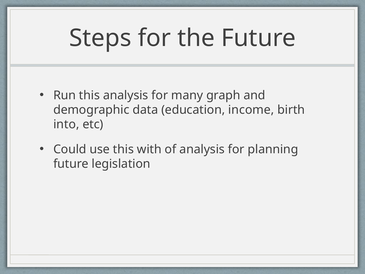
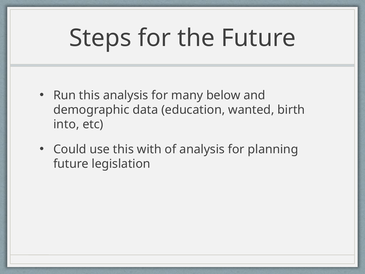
graph: graph -> below (223, 95)
income: income -> wanted (251, 110)
